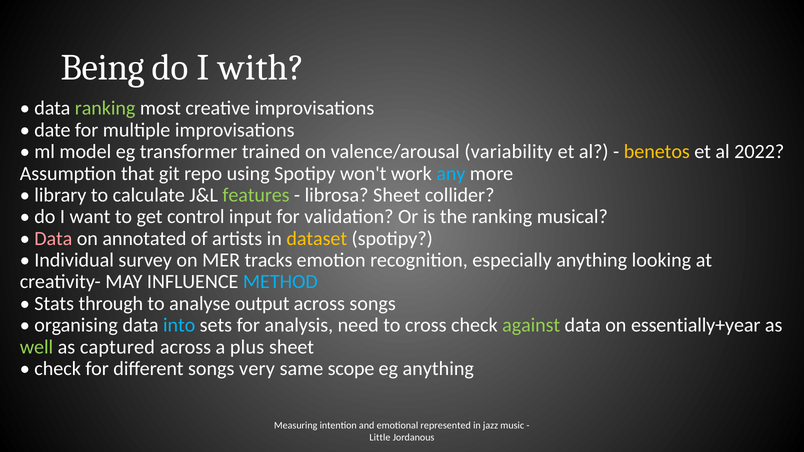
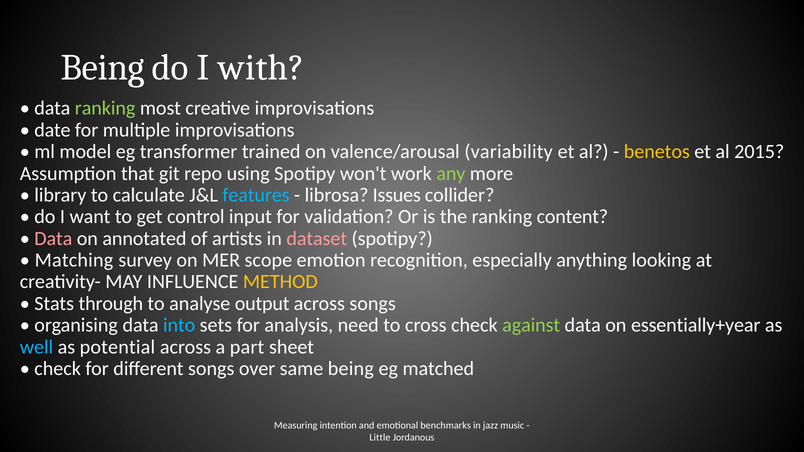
2022: 2022 -> 2015 (759, 152)
any colour: light blue -> light green (451, 174)
features colour: light green -> light blue (256, 195)
librosa Sheet: Sheet -> Issues (397, 195)
musical: musical -> content (572, 217)
dataset colour: yellow -> pink (317, 239)
Individual: Individual -> Matching (74, 260)
tracks: tracks -> scope (268, 260)
METHOD colour: light blue -> yellow (280, 282)
well colour: light green -> light blue (36, 347)
captured: captured -> potential (117, 347)
plus: plus -> part (247, 347)
very: very -> over (257, 369)
same scope: scope -> being (351, 369)
eg anything: anything -> matched (438, 369)
represented: represented -> benchmarks (446, 426)
